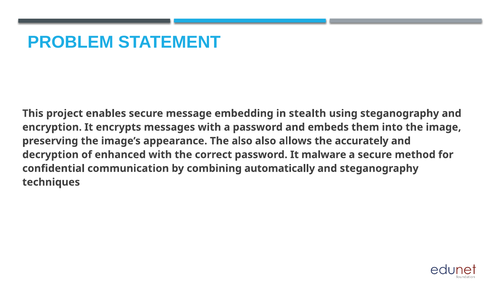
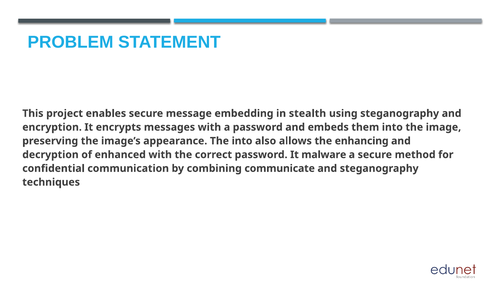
The also: also -> into (242, 141)
accurately: accurately -> enhancing (362, 141)
automatically: automatically -> communicate (280, 169)
